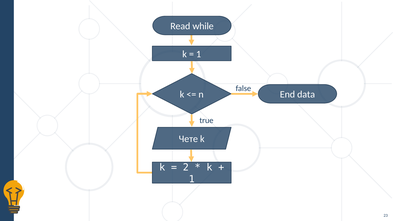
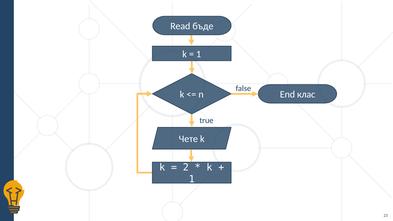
while: while -> бъде (203, 26)
data: data -> клас (306, 95)
